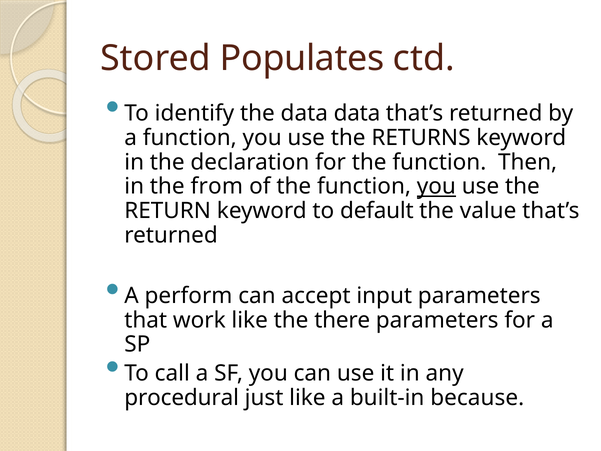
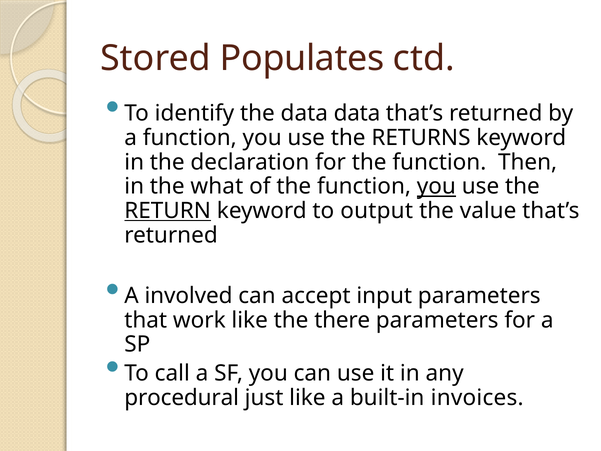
from: from -> what (217, 186)
RETURN underline: none -> present (168, 211)
default: default -> output (377, 211)
perform: perform -> involved (189, 296)
because: because -> invoices (477, 398)
